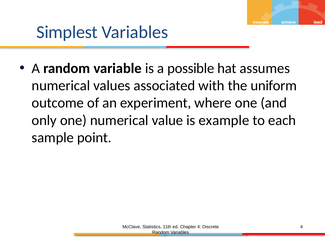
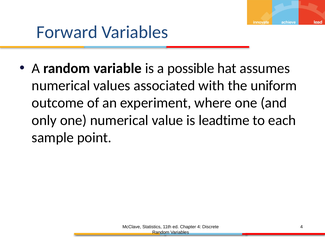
Simplest: Simplest -> Forward (67, 32)
example: example -> leadtime (224, 120)
